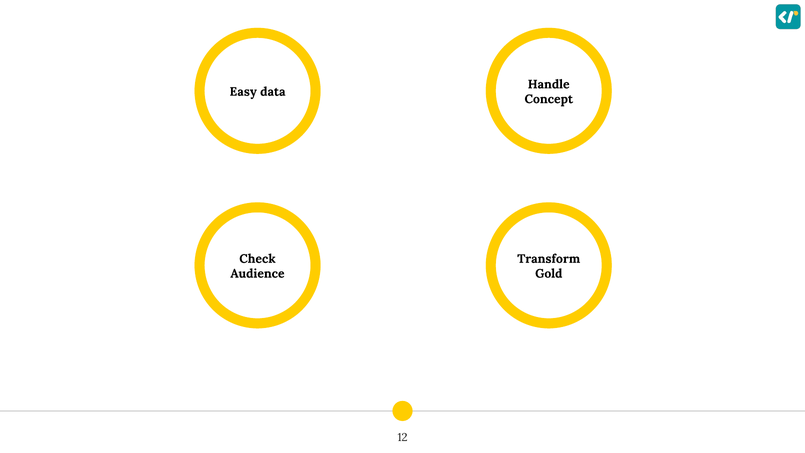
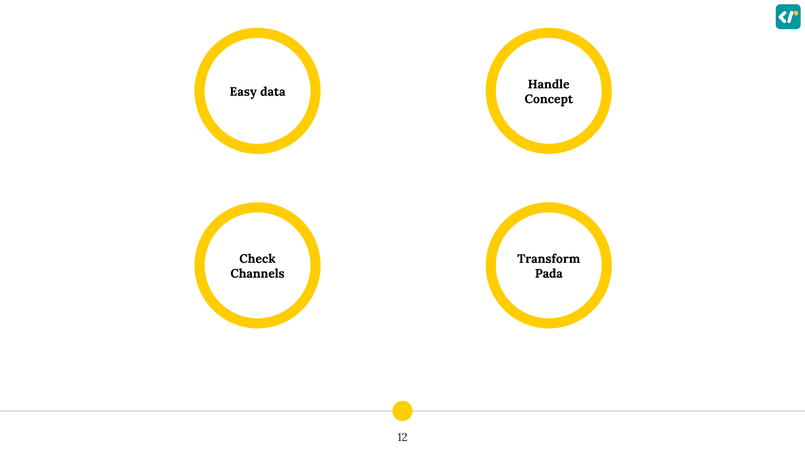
Audience: Audience -> Channels (257, 273)
Gold: Gold -> Pada (549, 273)
